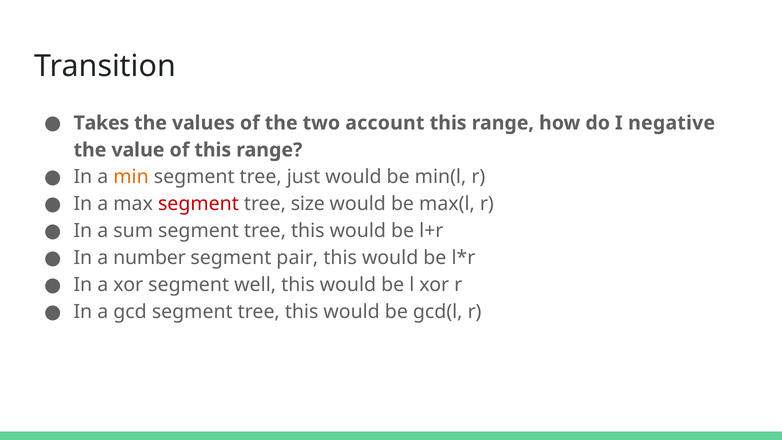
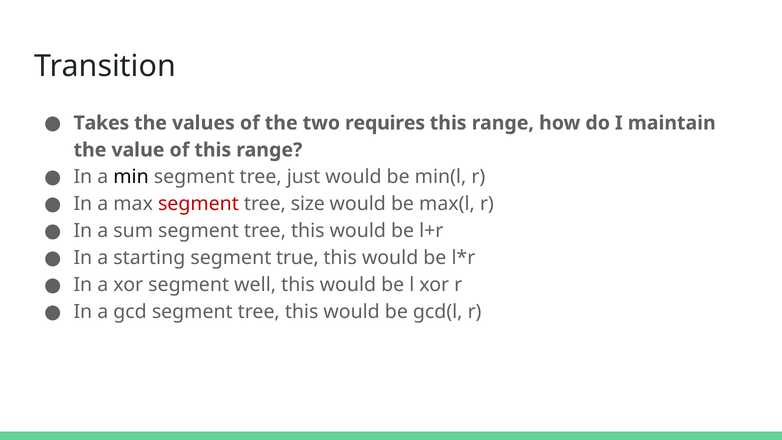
account: account -> requires (385, 123)
negative: negative -> maintain (672, 123)
min colour: orange -> black (131, 177)
number: number -> starting (149, 258)
pair: pair -> true (297, 258)
